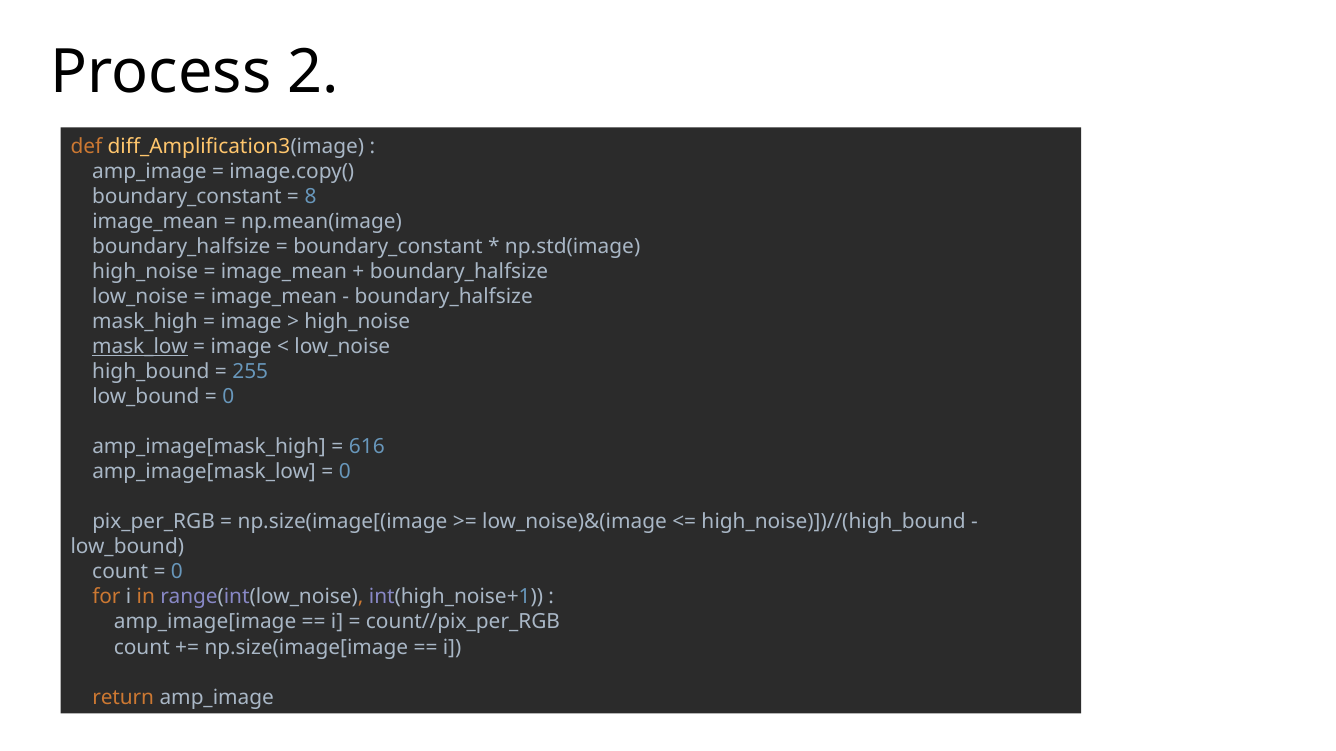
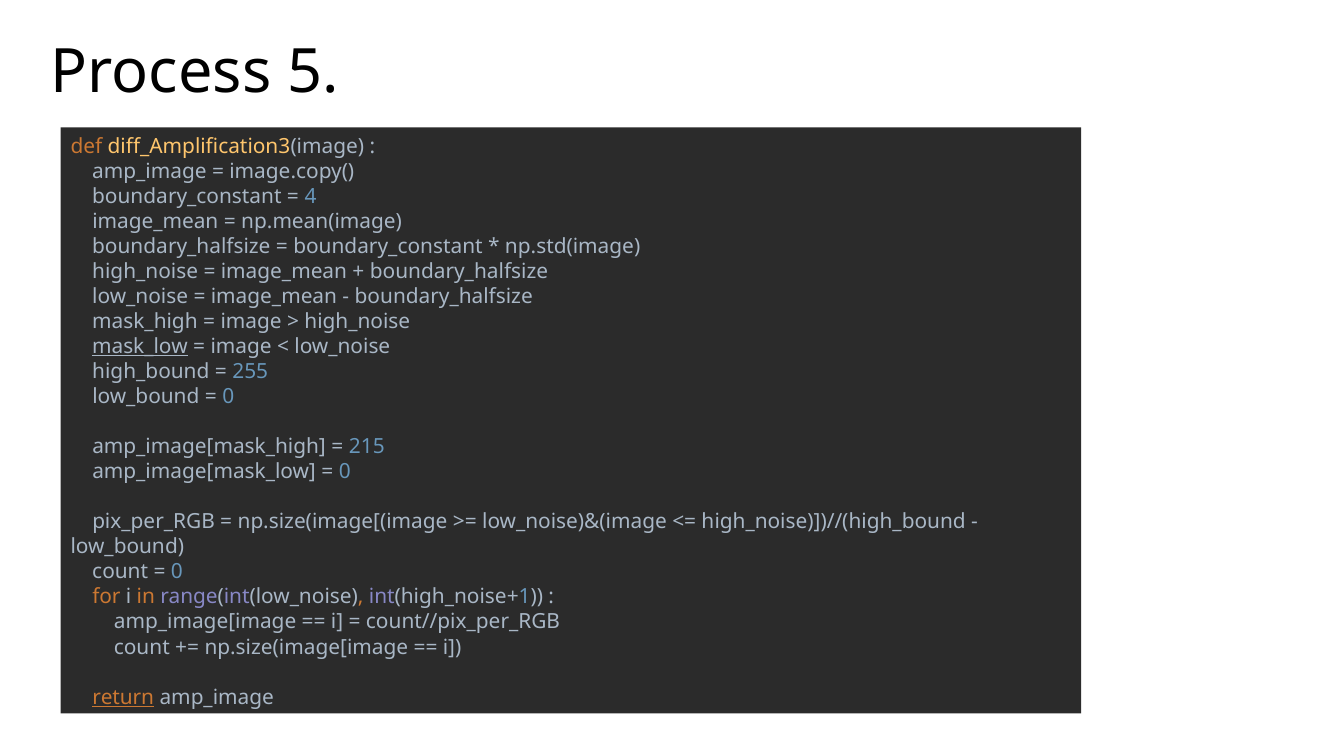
2: 2 -> 5 (313, 72)
8: 8 -> 4 (311, 197)
616: 616 -> 215 (367, 447)
return underline: none -> present (123, 698)
